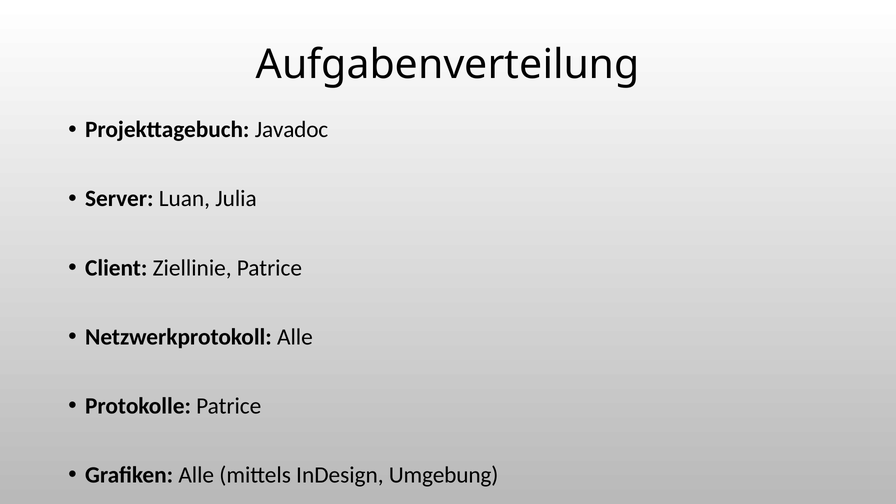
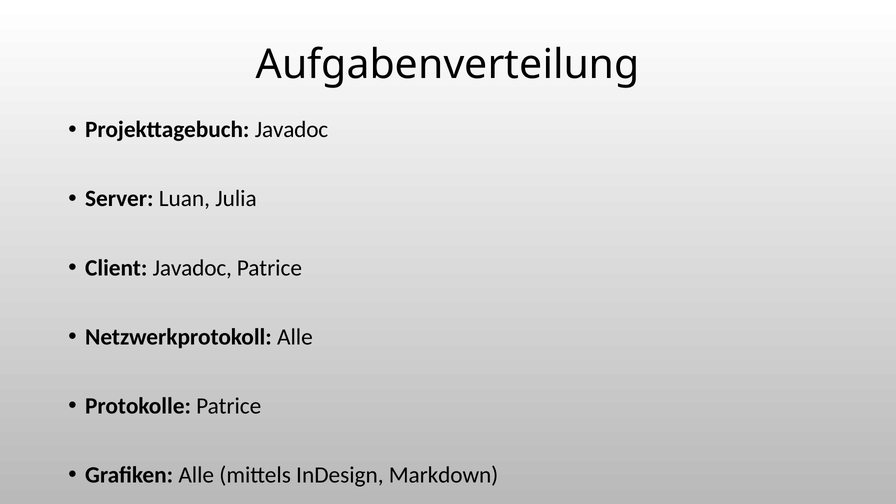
Client Ziellinie: Ziellinie -> Javadoc (192, 268)
Umgebung: Umgebung -> Markdown (444, 475)
